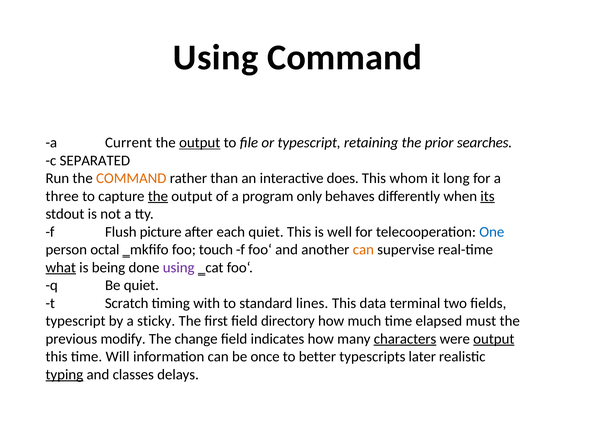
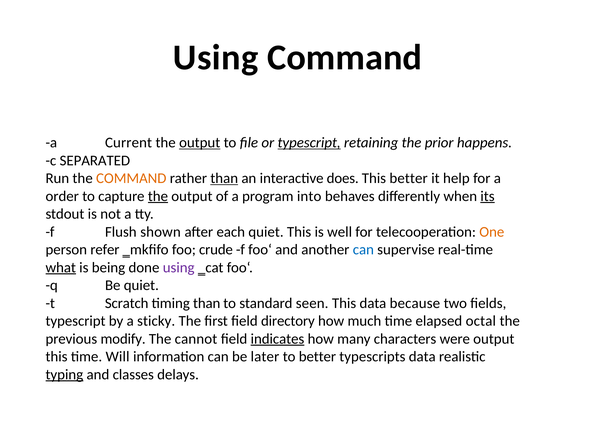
typescript underline: none -> present (309, 143)
searches: searches -> happens (484, 143)
than underline: none -> present (224, 178)
This whom: whom -> better (409, 178)
long: long -> help (456, 178)
three: three -> order (62, 196)
only: only -> into (309, 196)
picture: picture -> shown (160, 232)
One colour: blue -> orange (492, 232)
octal: octal -> refer (105, 250)
touch: touch -> crude (216, 250)
can colour: orange -> blue (363, 250)
timing with: with -> than (207, 303)
lines: lines -> seen (312, 303)
terminal: terminal -> because (415, 303)
must: must -> octal (481, 321)
change: change -> cannot (196, 339)
indicates underline: none -> present (277, 339)
characters underline: present -> none (405, 339)
output underline: present -> none (494, 339)
once: once -> later (265, 357)
typescripts later: later -> data (422, 357)
